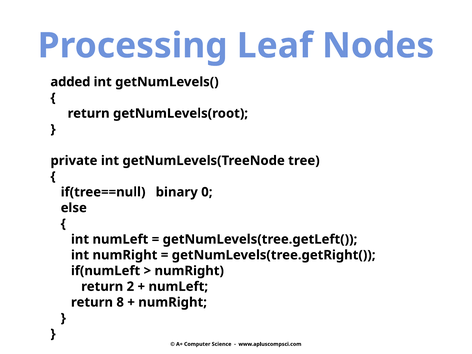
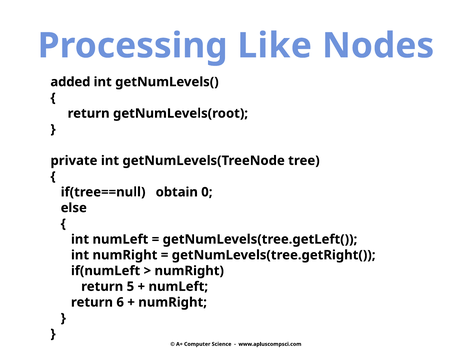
Leaf: Leaf -> Like (275, 46)
binary: binary -> obtain (177, 192)
2: 2 -> 5 (130, 287)
8: 8 -> 6 (120, 302)
